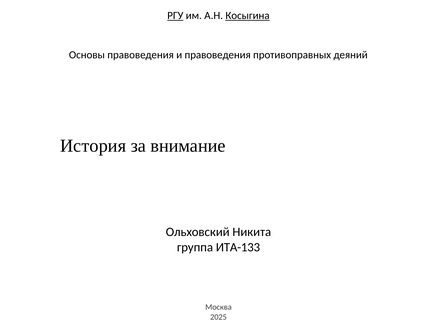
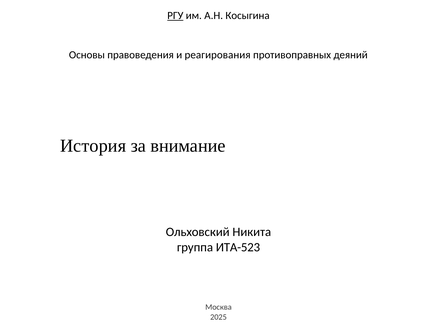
Косыгина underline: present -> none (248, 16)
и правоведения: правоведения -> реагирования (218, 55)
ИТА-133: ИТА-133 -> ИТА-523 (238, 247)
